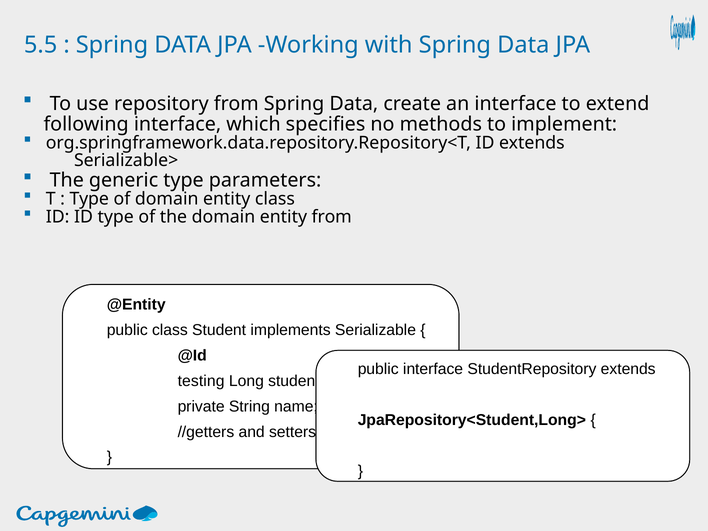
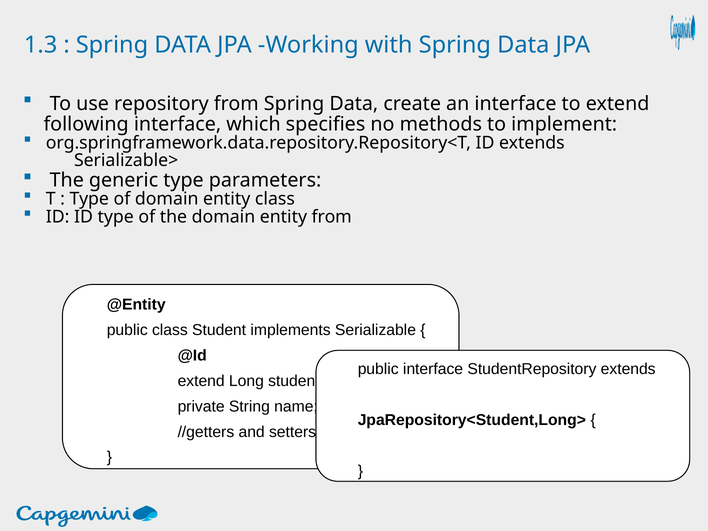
5.5: 5.5 -> 1.3 (41, 45)
testing: testing -> extend (201, 381)
